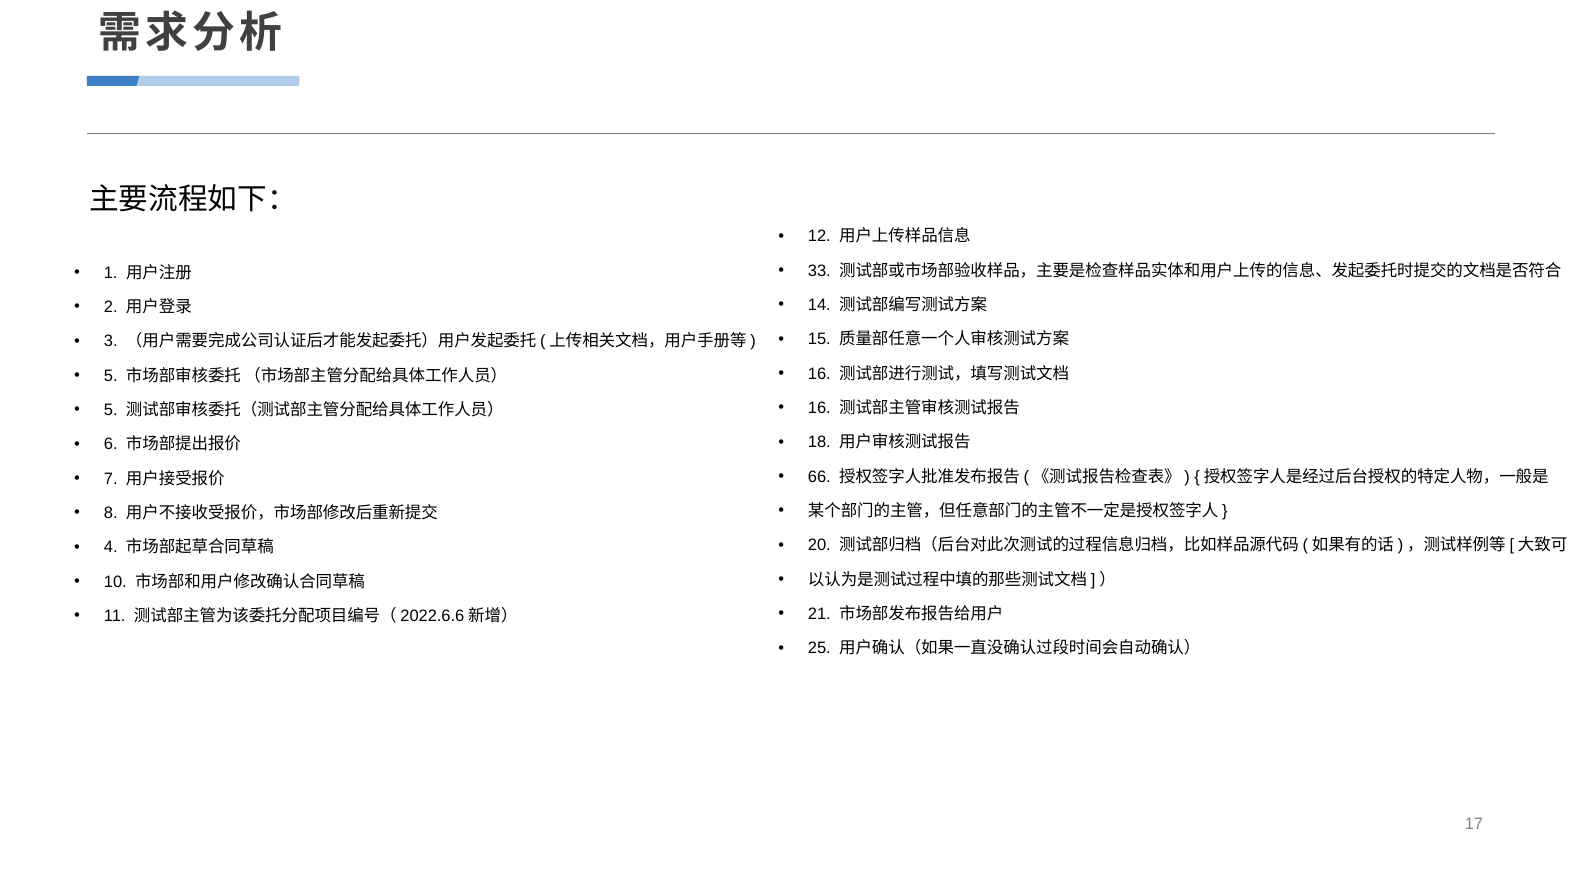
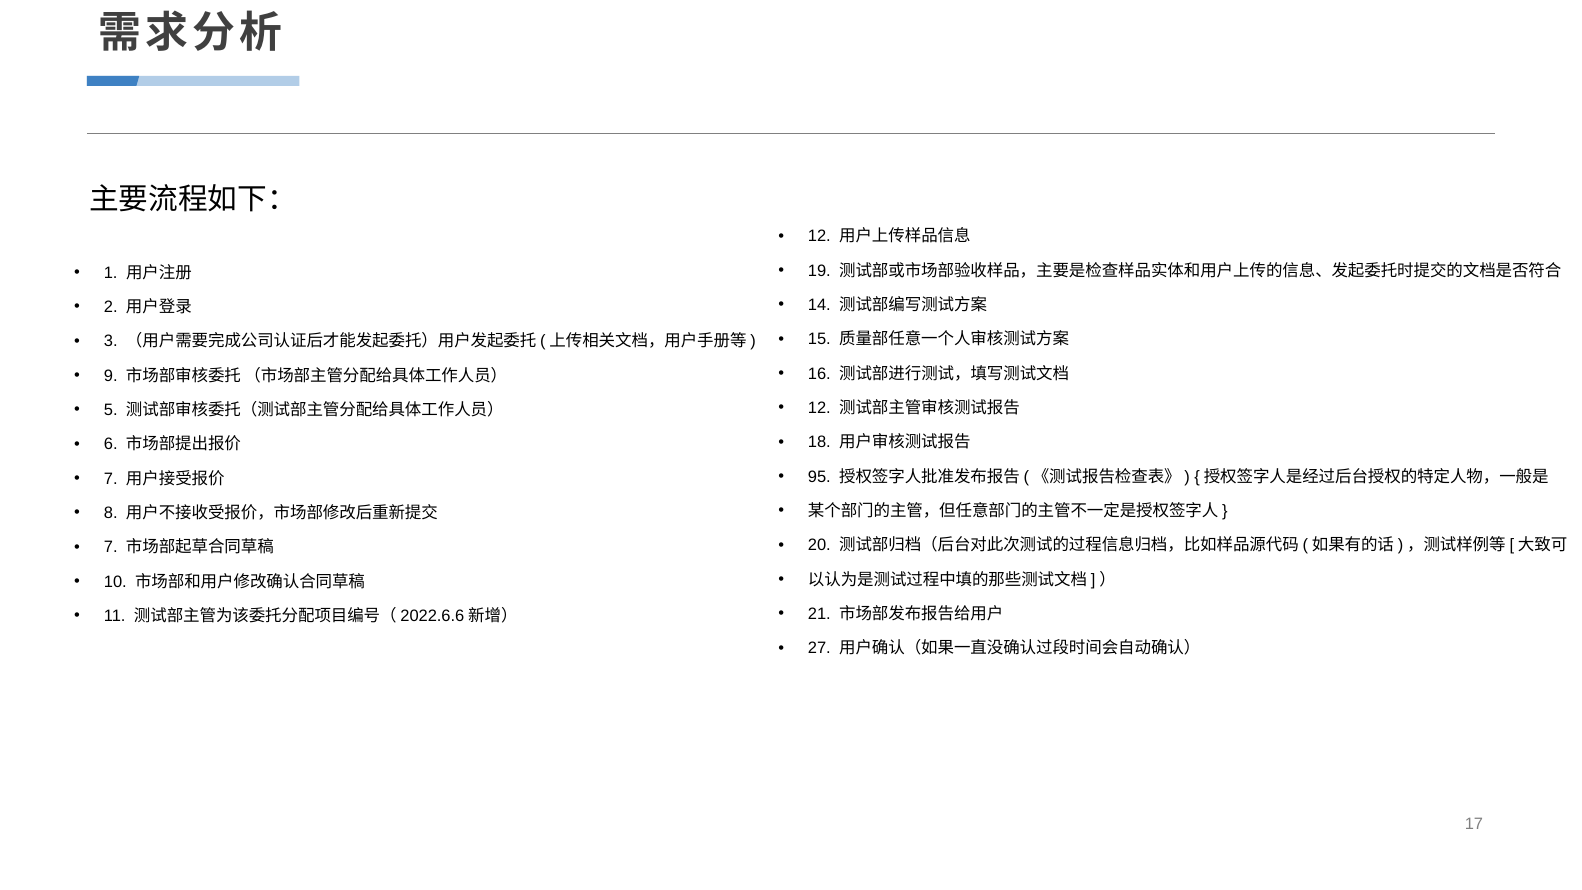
33: 33 -> 19 (819, 271)
5: 5 -> 9 (111, 376)
16: 16 -> 12 (819, 408)
66: 66 -> 95 (819, 477)
4: 4 -> 7 (111, 547)
25: 25 -> 27 (819, 648)
